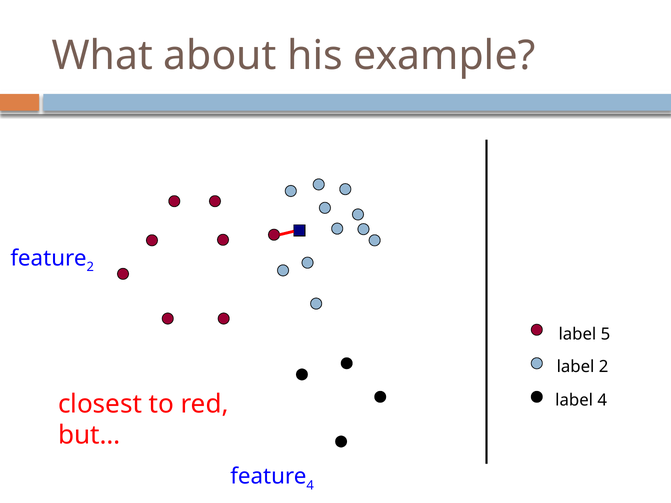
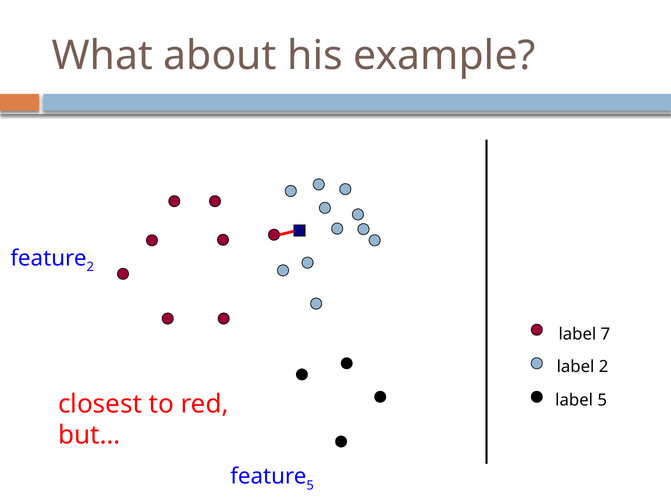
5: 5 -> 7 (605, 334)
label 4: 4 -> 5 (602, 400)
4: 4 -> 5 (310, 485)
